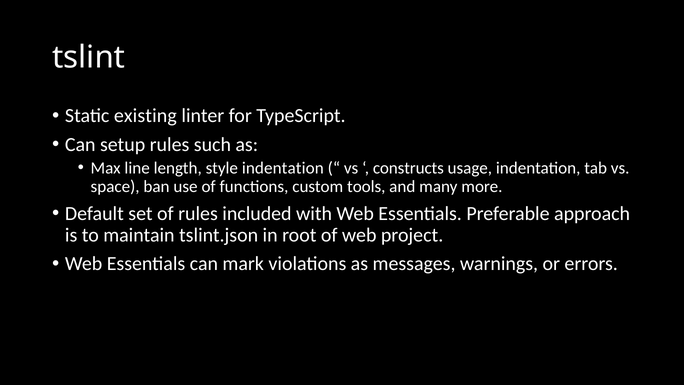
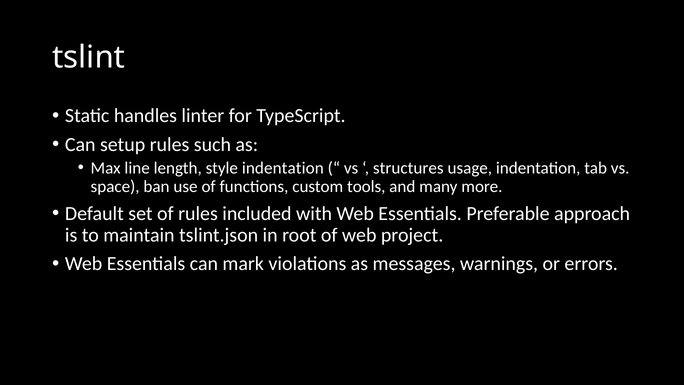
existing: existing -> handles (145, 116)
constructs: constructs -> structures (408, 168)
